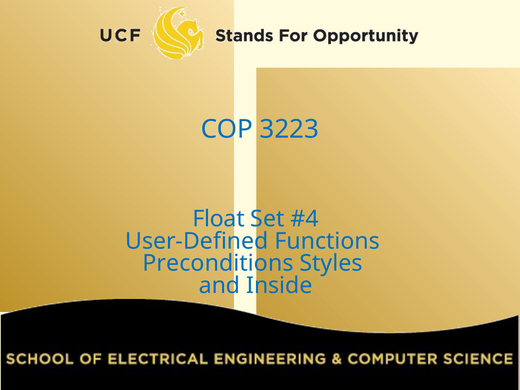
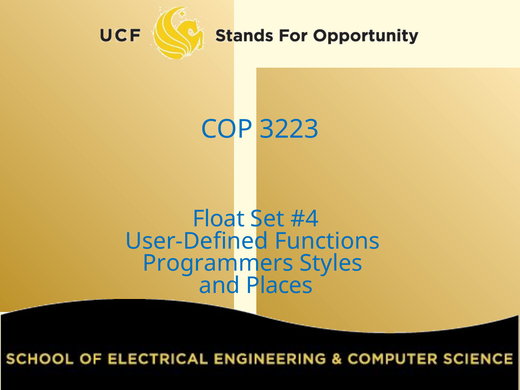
Preconditions: Preconditions -> Programmers (218, 263)
Inside: Inside -> Places (279, 286)
